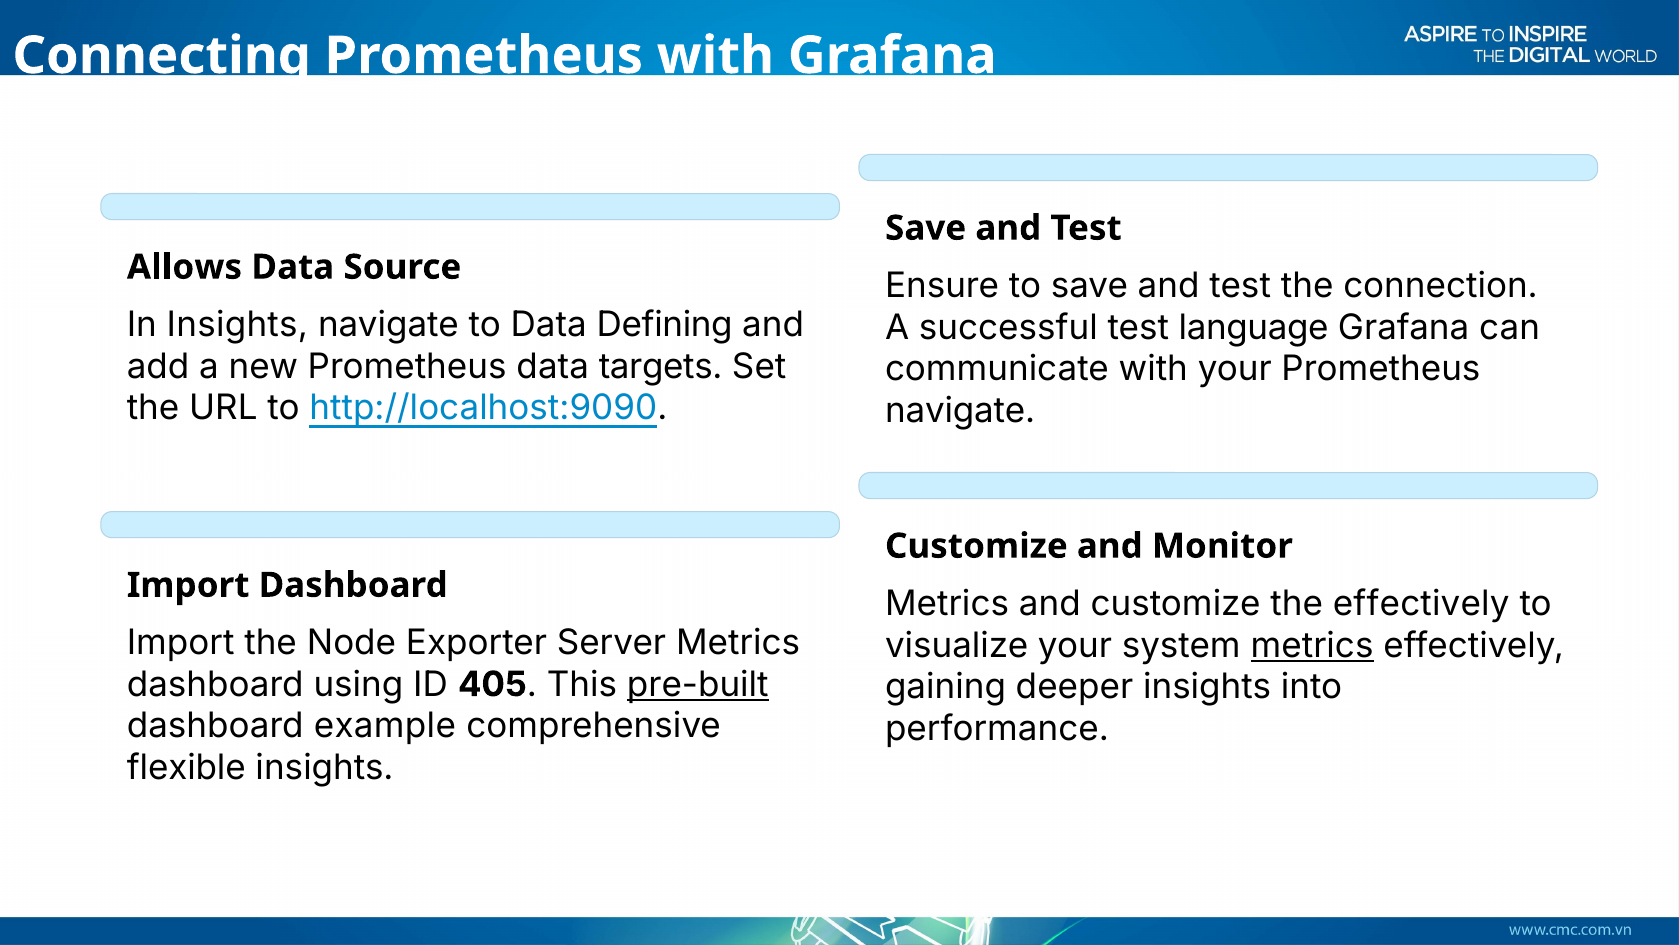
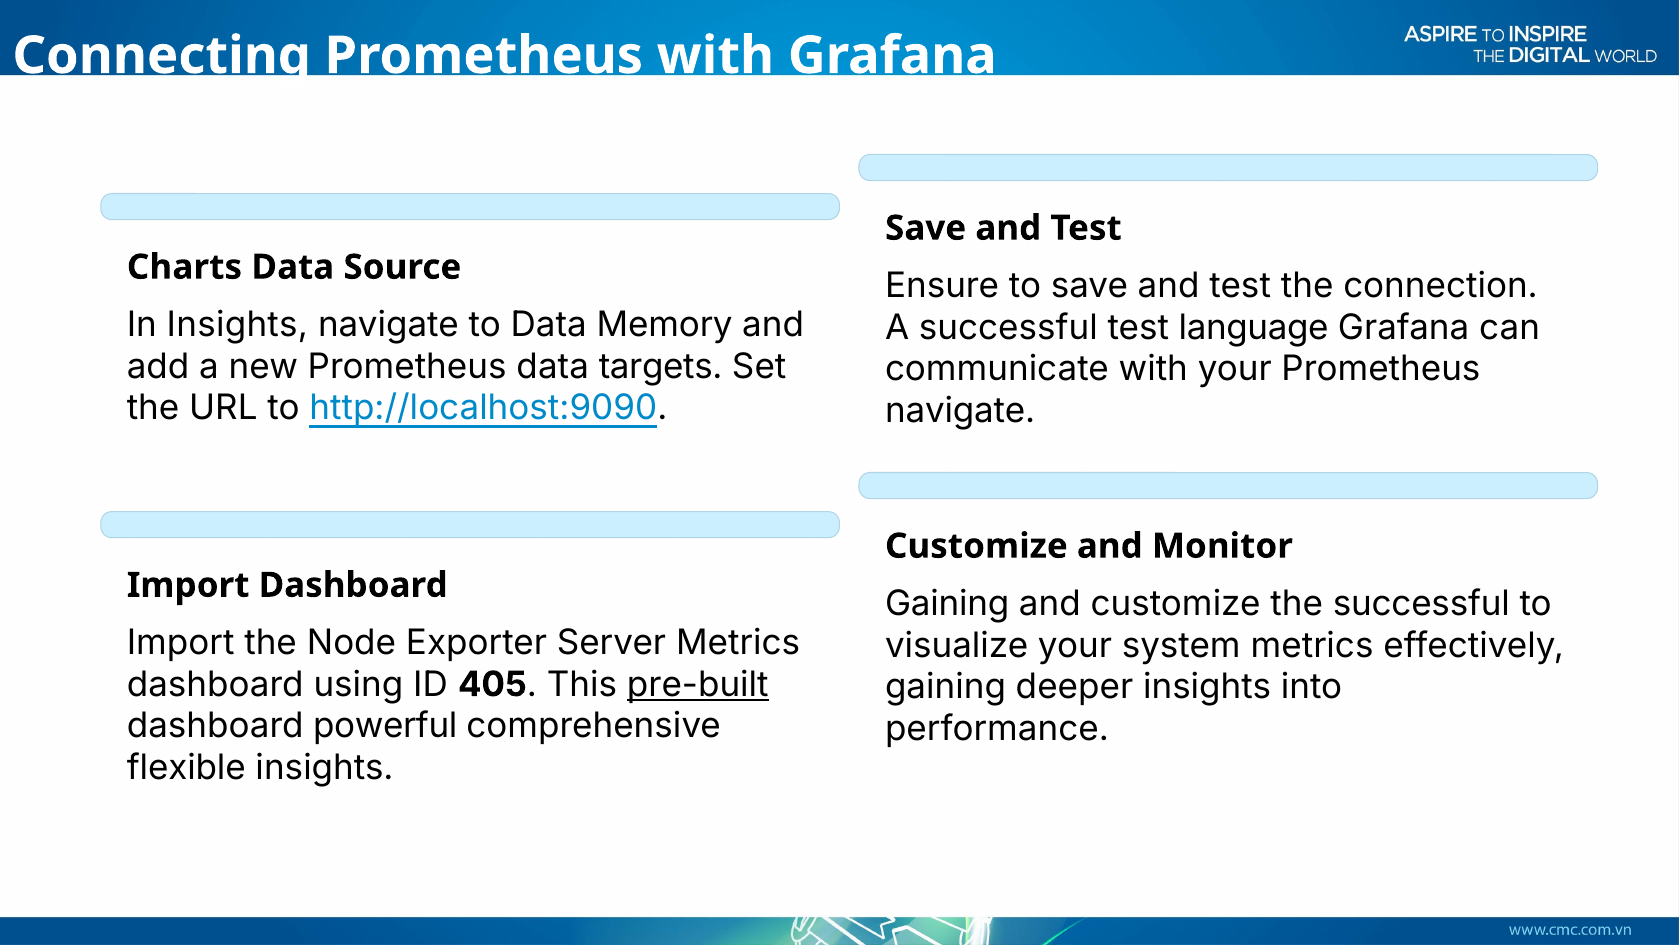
Allows: Allows -> Charts (184, 267)
Defining: Defining -> Memory (665, 325)
Metrics: Metrics -> Gaining (947, 604)
the effectively: effectively -> successful (1421, 604)
metrics underline: present -> none (1312, 645)
example: example -> powerful (385, 726)
